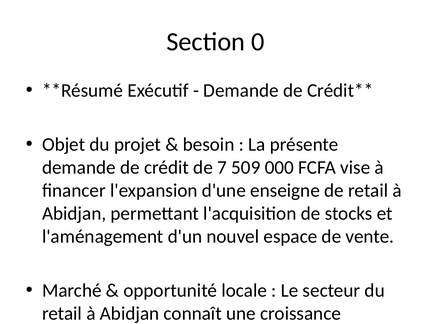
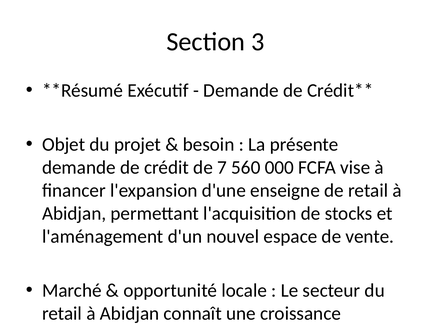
0: 0 -> 3 (258, 42)
509: 509 -> 560 (246, 167)
